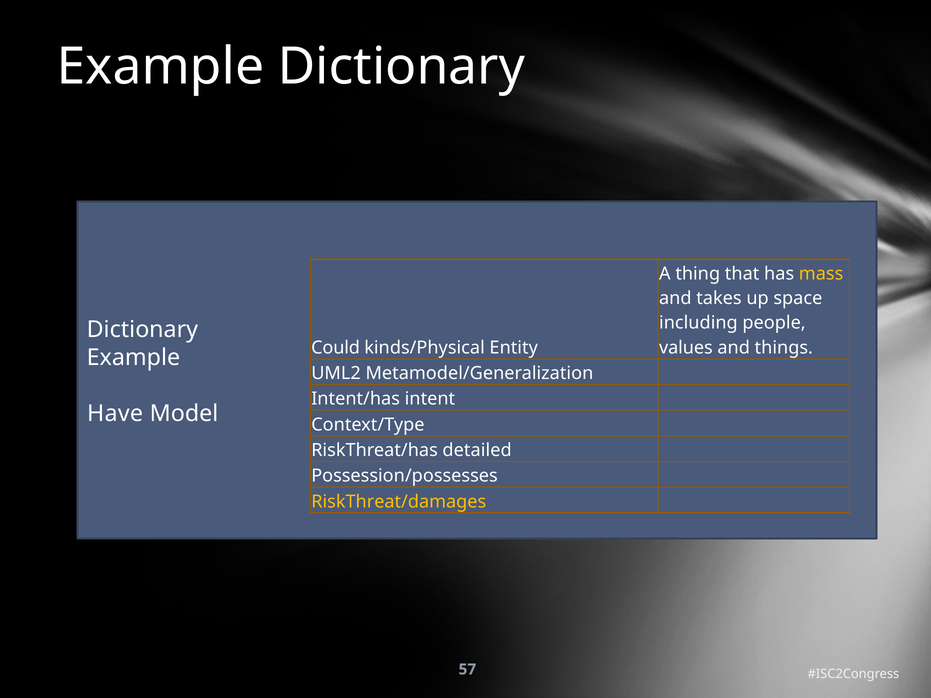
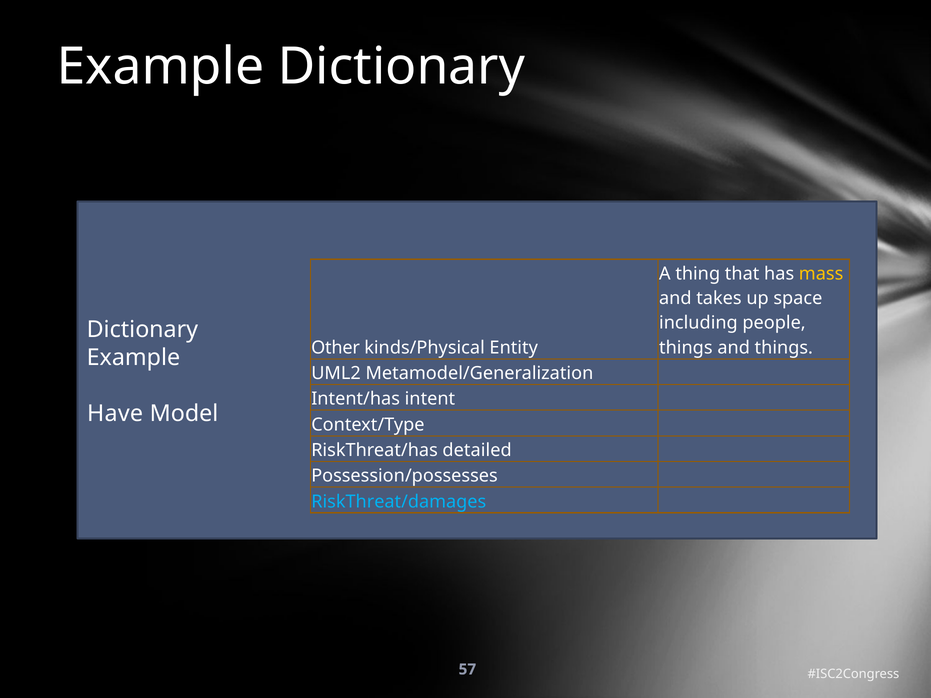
Could: Could -> Other (336, 348)
values: values -> things (686, 348)
RiskThreat/damages colour: yellow -> light blue (399, 502)
